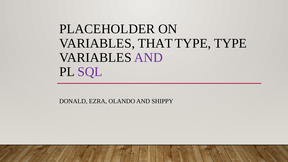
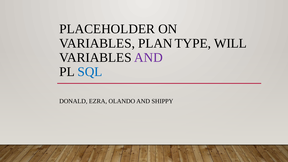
THAT: THAT -> PLAN (155, 43)
TYPE TYPE: TYPE -> WILL (230, 43)
SQL colour: purple -> blue (90, 72)
